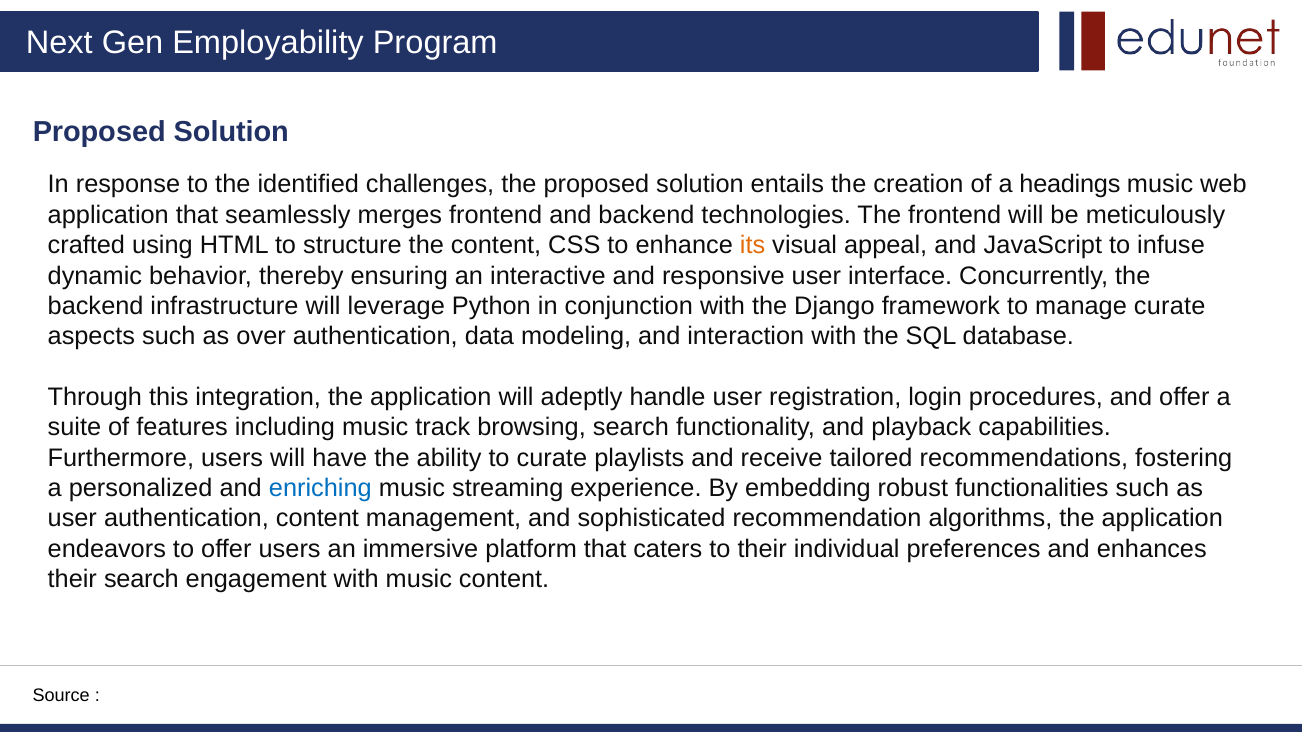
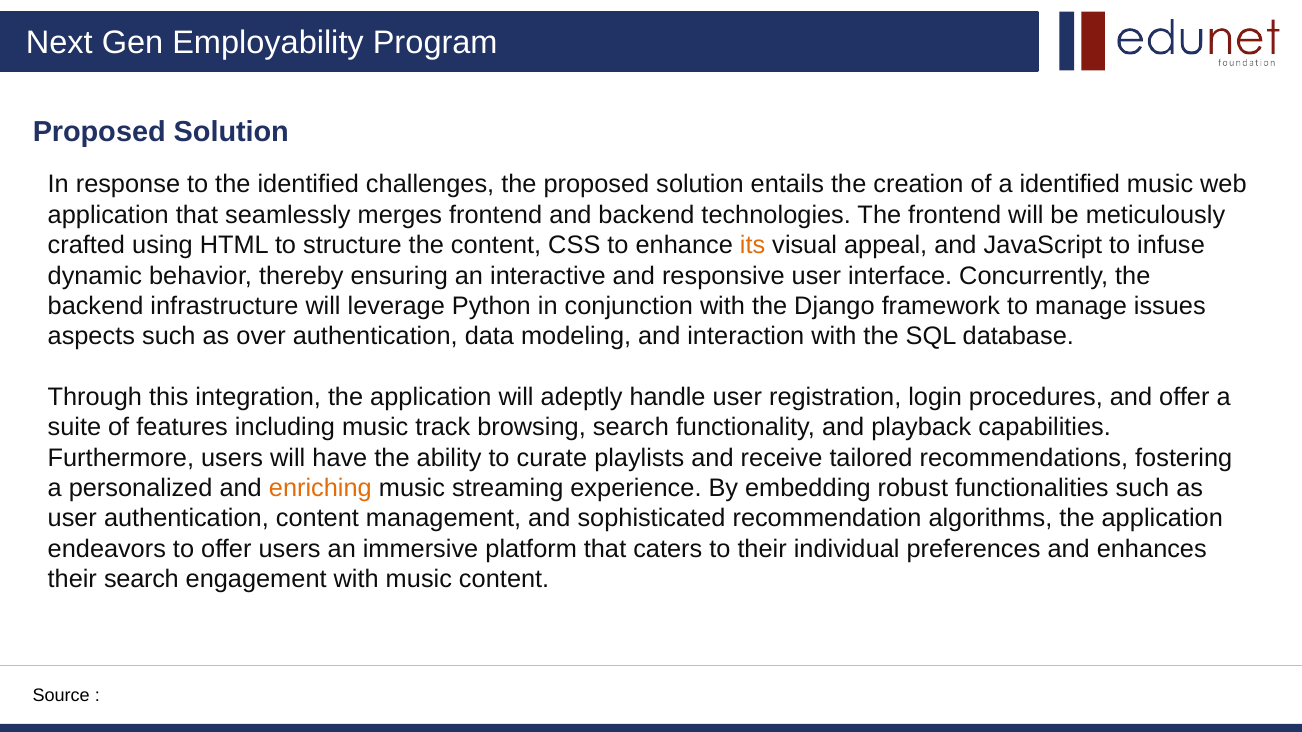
a headings: headings -> identified (1070, 185)
manage curate: curate -> issues (1170, 306)
enriching colour: blue -> orange (320, 488)
